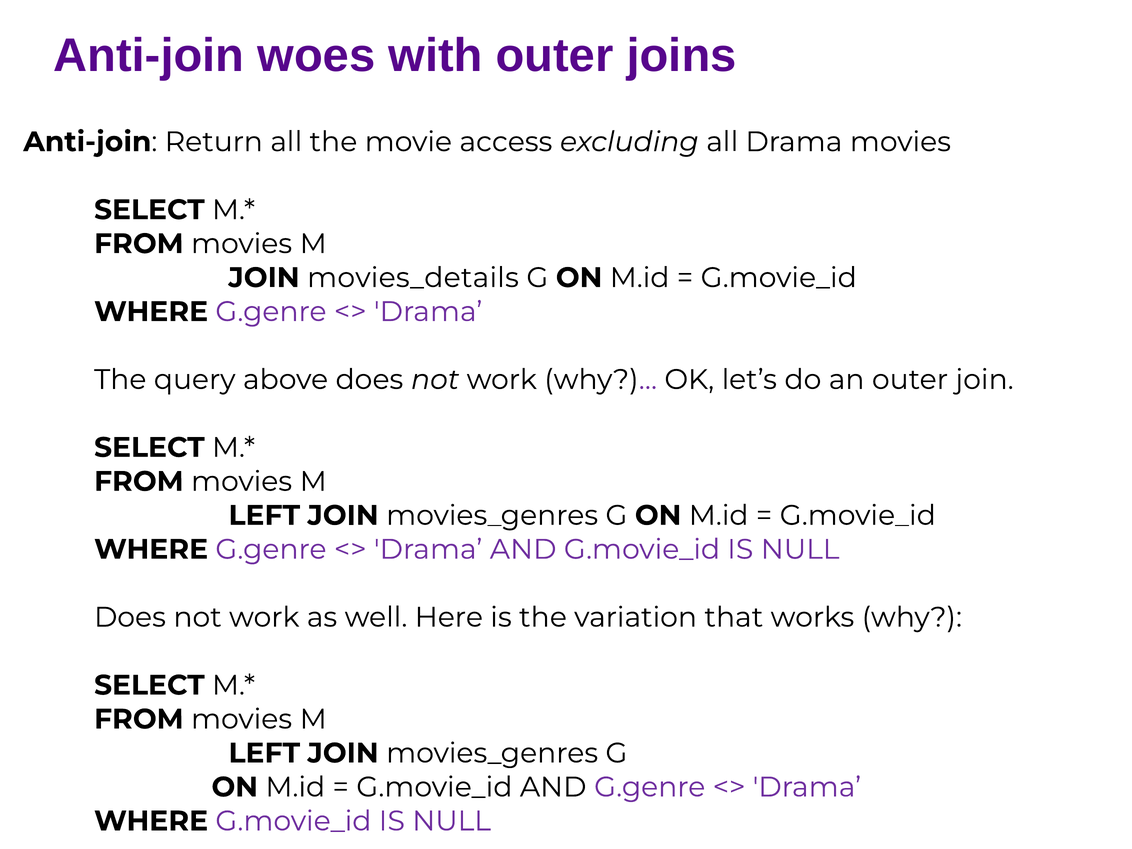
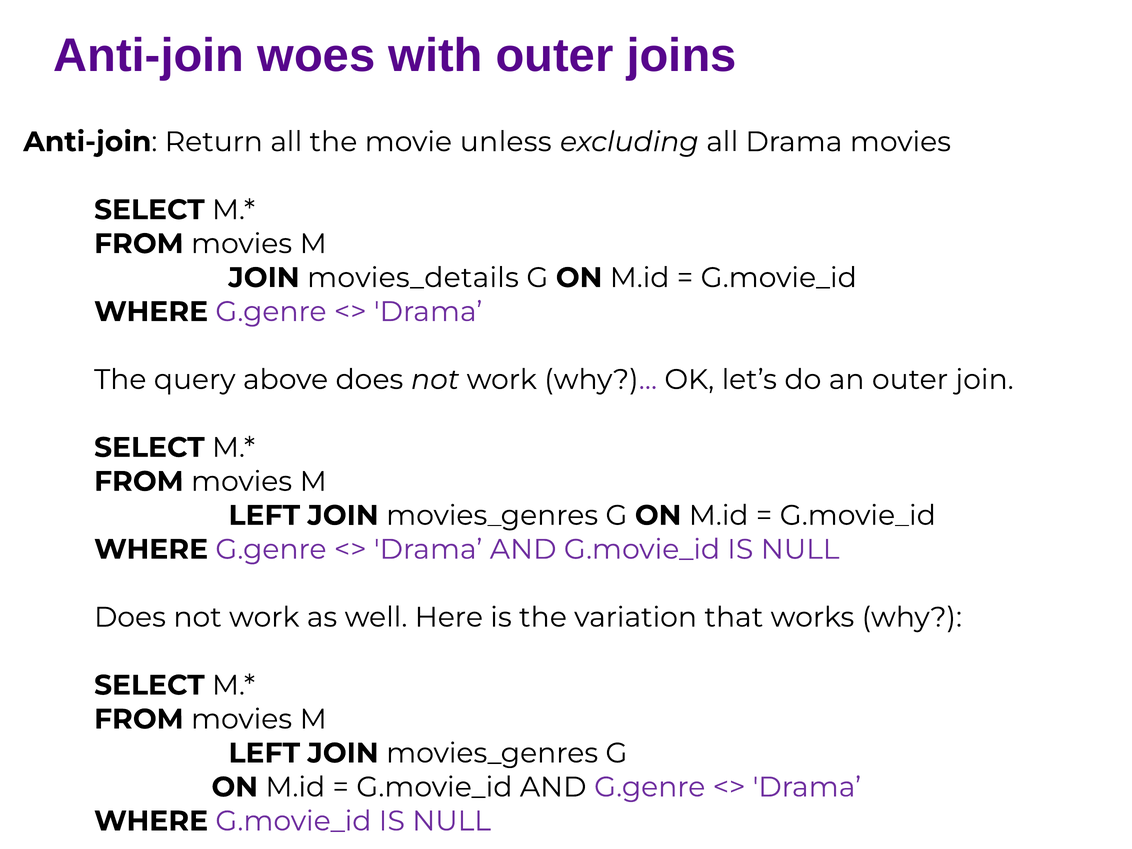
access: access -> unless (506, 142)
